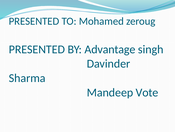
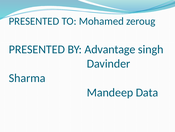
Vote: Vote -> Data (147, 92)
